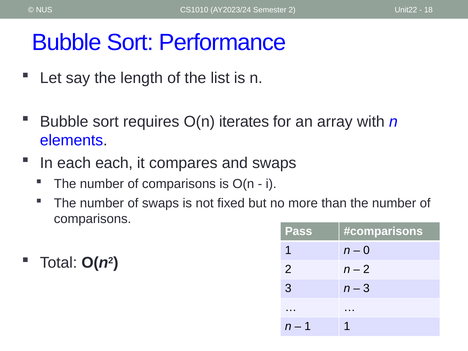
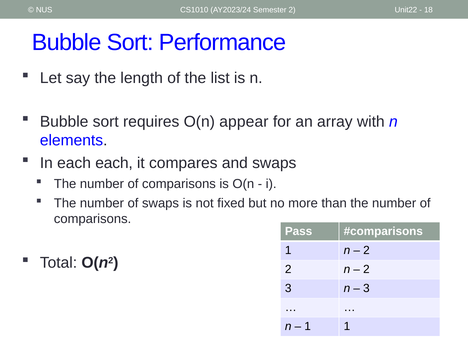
iterates: iterates -> appear (244, 122)
0: 0 -> 2 (366, 250)
